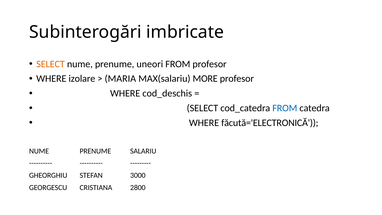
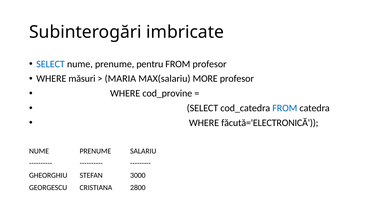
SELECT colour: orange -> blue (51, 64)
uneori: uneori -> pentru (150, 64)
izolare: izolare -> măsuri (82, 79)
cod_deschis: cod_deschis -> cod_provine (167, 93)
